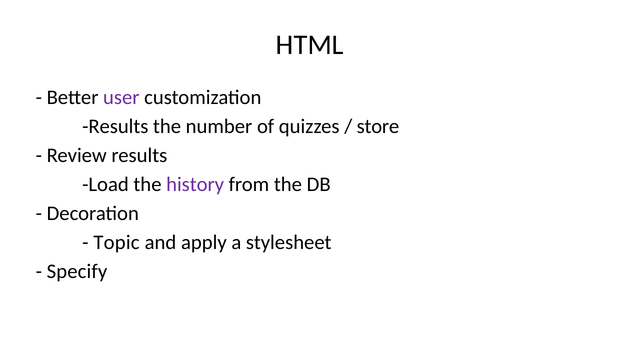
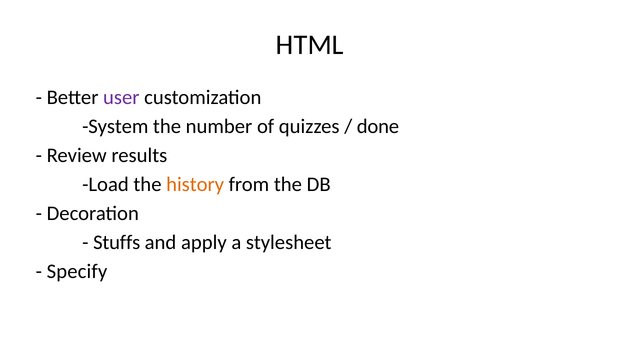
Results: Results -> System (115, 126)
store: store -> done (378, 126)
history colour: purple -> orange (195, 184)
Topic: Topic -> Stuffs (117, 242)
